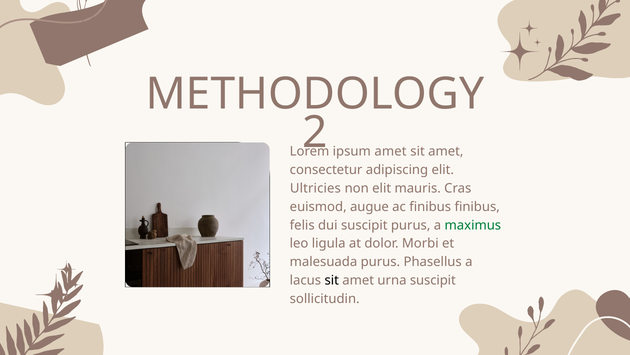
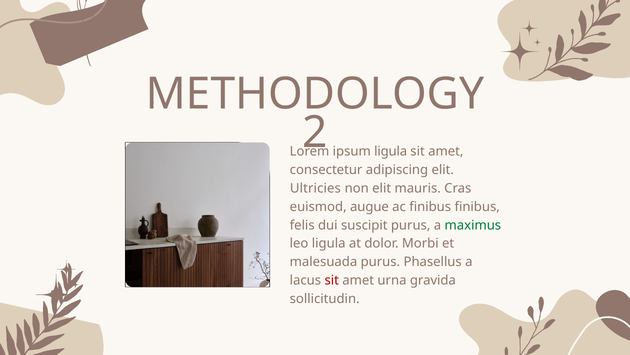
ipsum amet: amet -> ligula (391, 151)
sit colour: black -> red (332, 280)
urna suscipit: suscipit -> gravida (433, 280)
